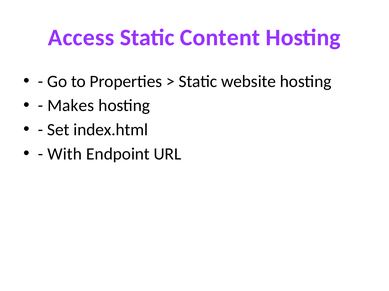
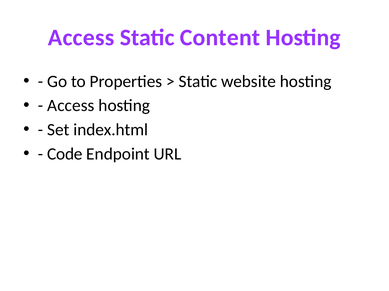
Makes: Makes -> Access (71, 106)
With: With -> Code (65, 154)
